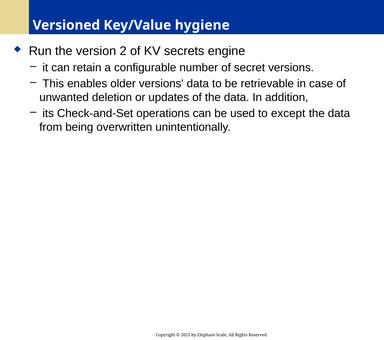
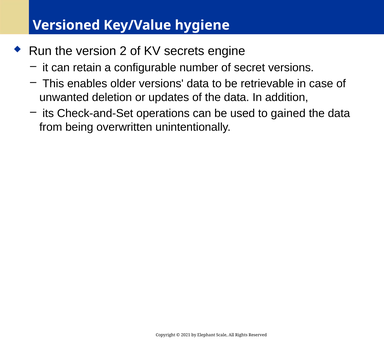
except: except -> gained (288, 113)
